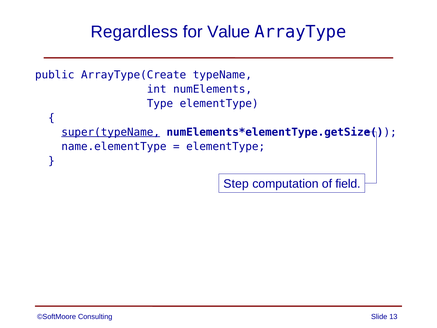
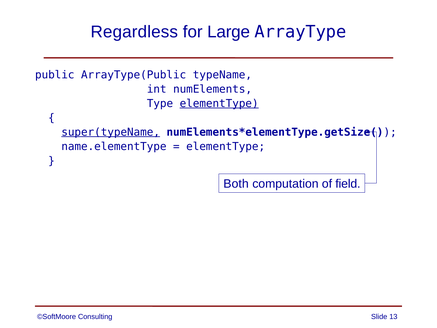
Value: Value -> Large (229, 32)
ArrayType(Create: ArrayType(Create -> ArrayType(Public (134, 75)
elementType underline: none -> present (219, 103)
Step: Step -> Both (236, 184)
